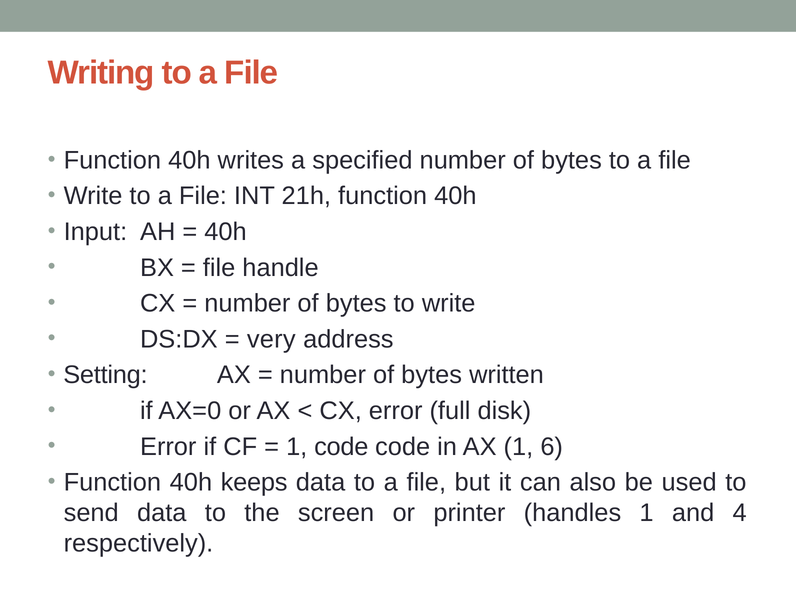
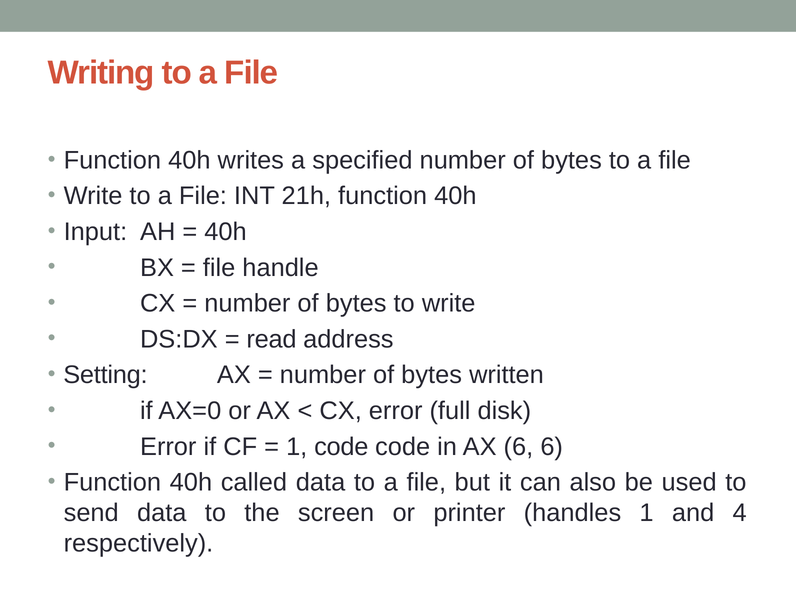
very: very -> read (272, 339)
AX 1: 1 -> 6 (518, 447)
keeps: keeps -> called (254, 482)
